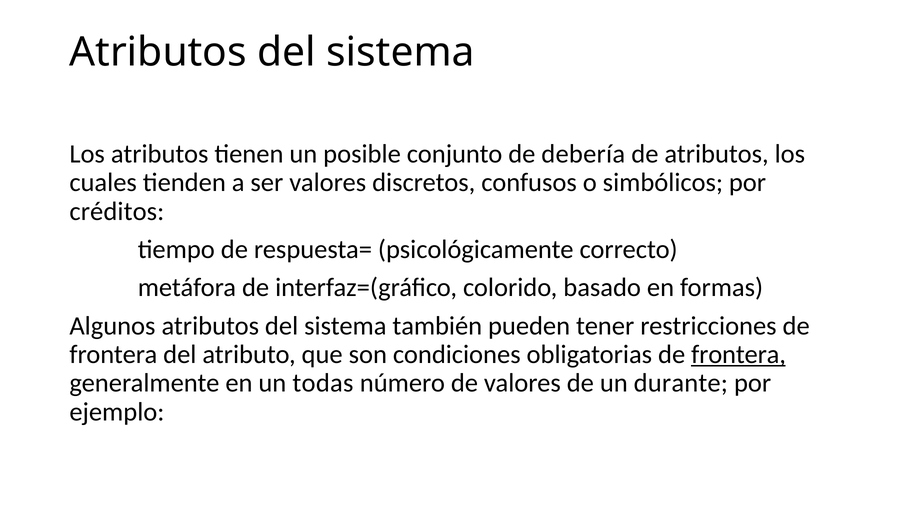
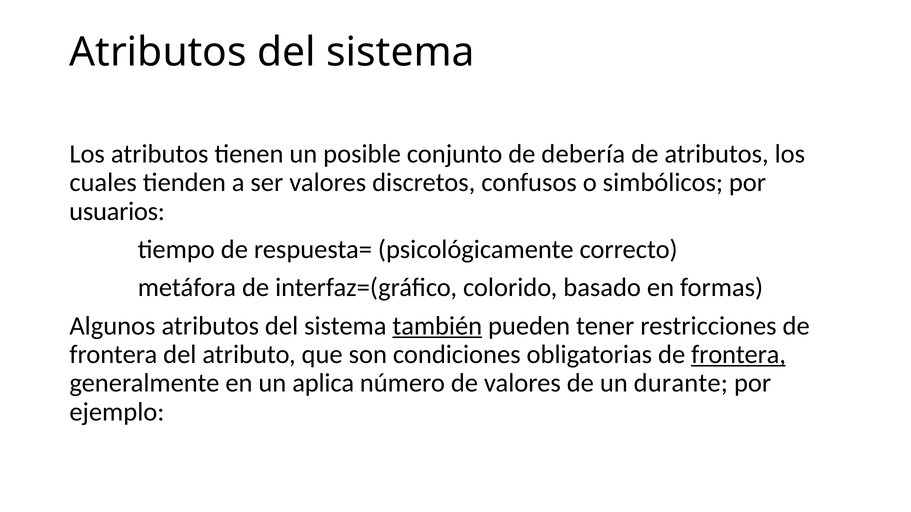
créditos: créditos -> usuarios (117, 211)
también underline: none -> present (437, 326)
todas: todas -> aplica (323, 383)
